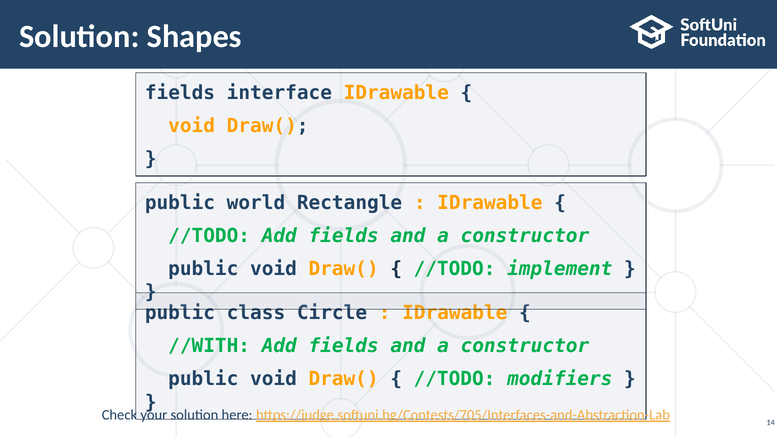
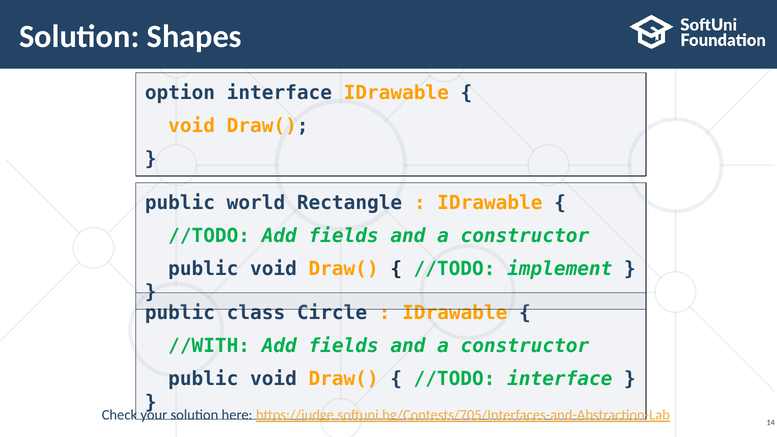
fields: fields -> option (180, 93)
//TODO modifiers: modifiers -> interface (560, 379)
